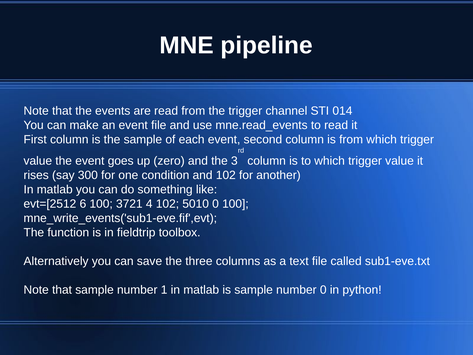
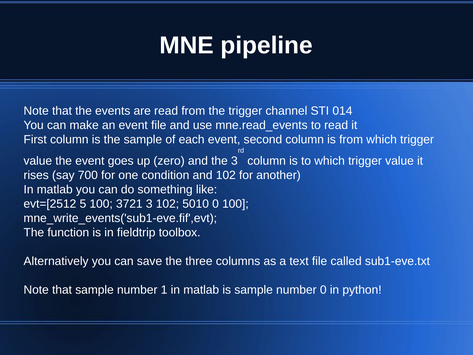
300: 300 -> 700 (88, 175)
6: 6 -> 5 (83, 204)
3721 4: 4 -> 3 (149, 204)
